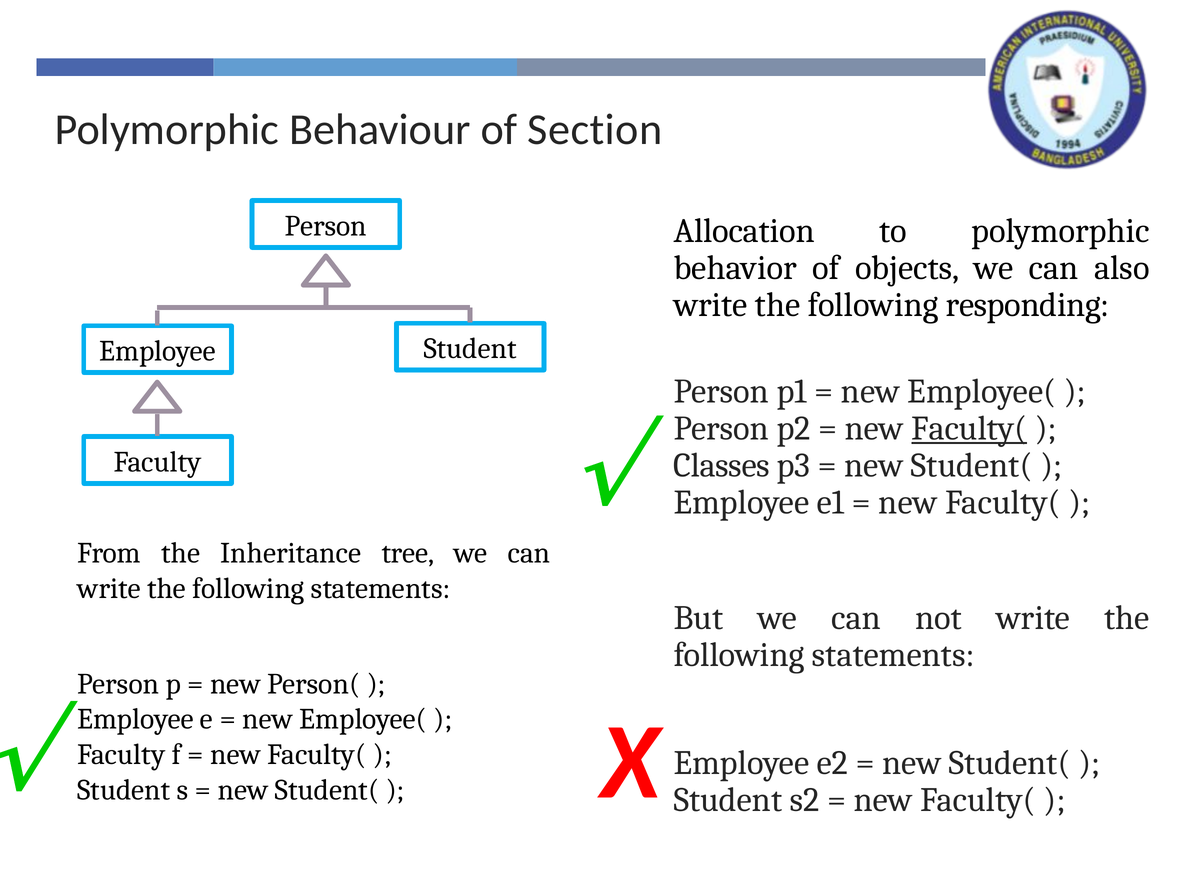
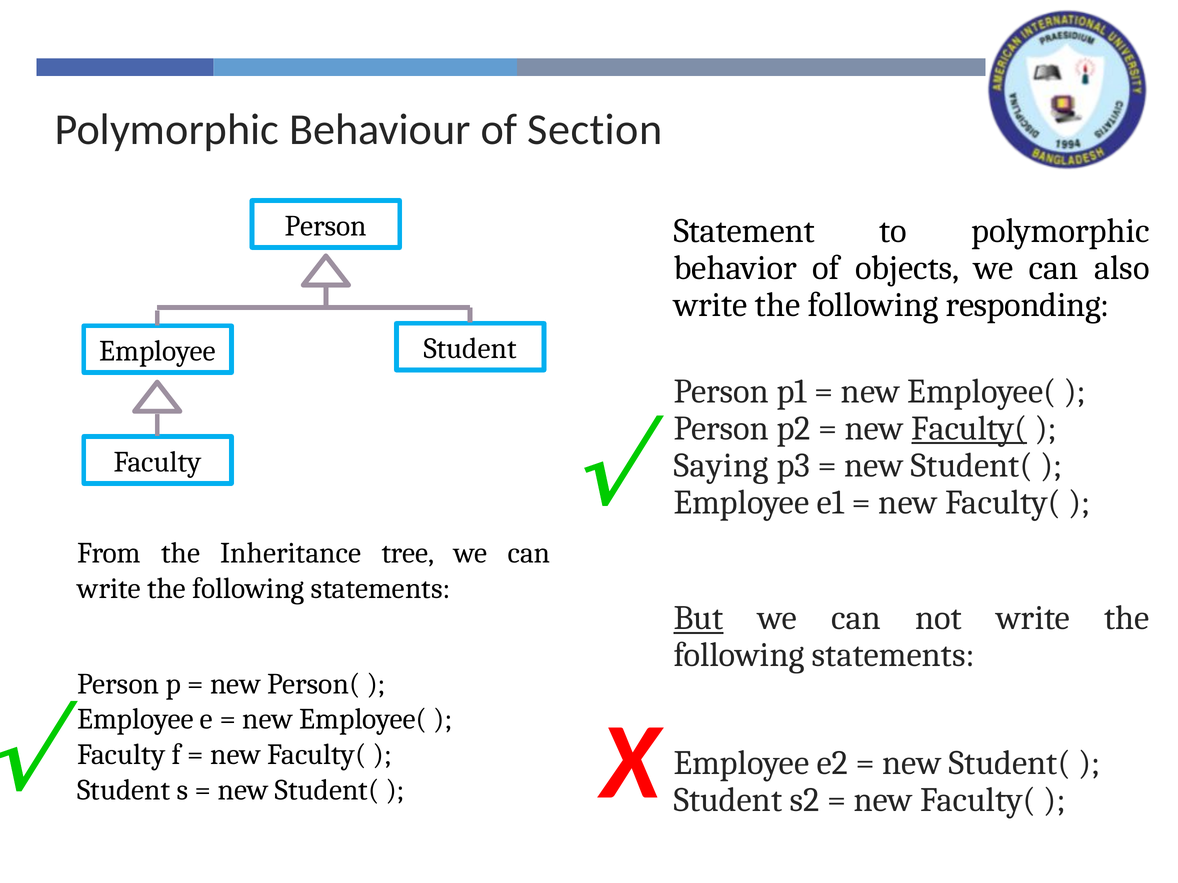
Allocation: Allocation -> Statement (744, 231)
Classes: Classes -> Saying (721, 466)
But underline: none -> present (698, 618)
